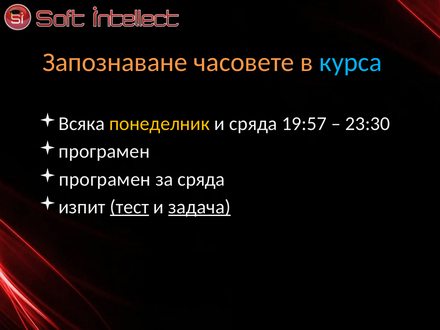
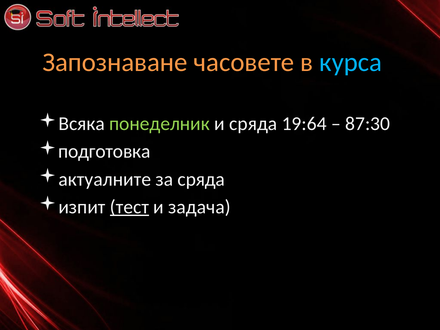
понеделник colour: yellow -> light green (159, 124)
19:57: 19:57 -> 19:64 (304, 124)
23:30: 23:30 -> 87:30 (368, 124)
програмен: програмен -> подготовка (104, 151)
програмен: програмен -> актуалните (105, 179)
задача underline: present -> none (199, 207)
